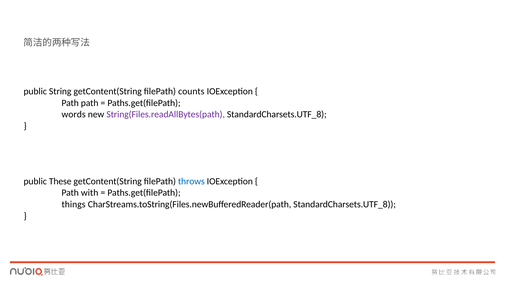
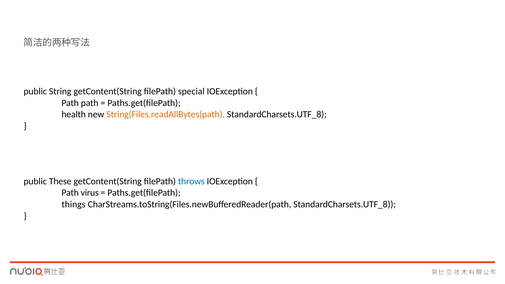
counts: counts -> special (191, 91)
words: words -> health (74, 115)
String(Files.readAllBytes(path colour: purple -> orange (166, 115)
with: with -> virus (90, 193)
